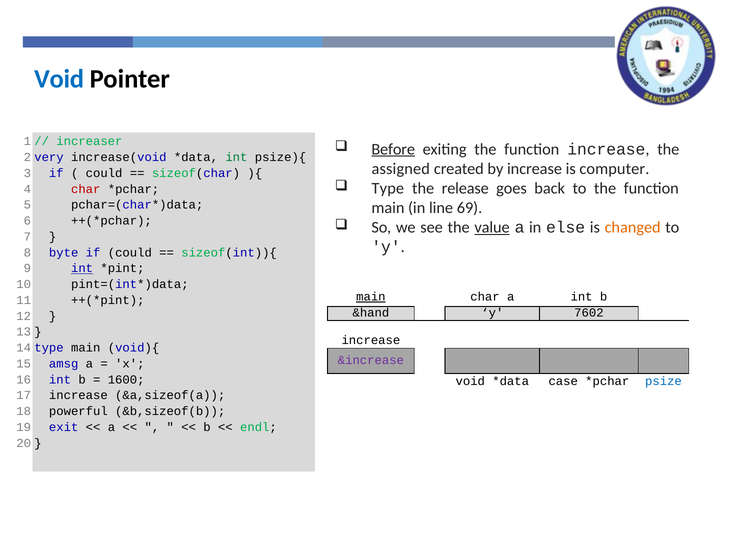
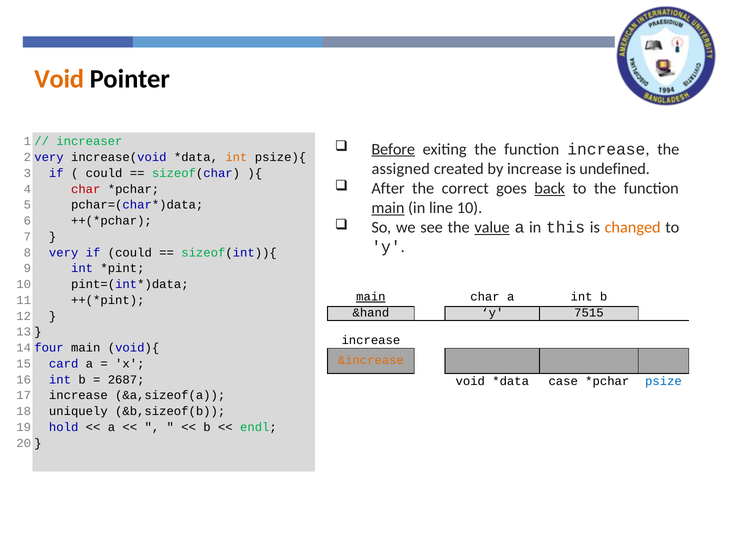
Void colour: blue -> orange (59, 79)
int colour: green -> orange (236, 157)
computer: computer -> undefined (615, 169)
Type: Type -> After (388, 188)
release: release -> correct (465, 188)
back underline: none -> present (550, 188)
main underline: none -> present (388, 208)
line 69: 69 -> 10 (470, 208)
else: else -> this (566, 228)
byte: byte -> very (64, 253)
int underline: present -> none (82, 269)
7602: 7602 -> 7515 (589, 313)
type: type -> four (49, 348)
&increase colour: purple -> orange (371, 360)
amsg: amsg -> card (64, 364)
1600: 1600 -> 2687 (126, 380)
powerful: powerful -> uniquely (78, 412)
exit: exit -> hold (64, 427)
